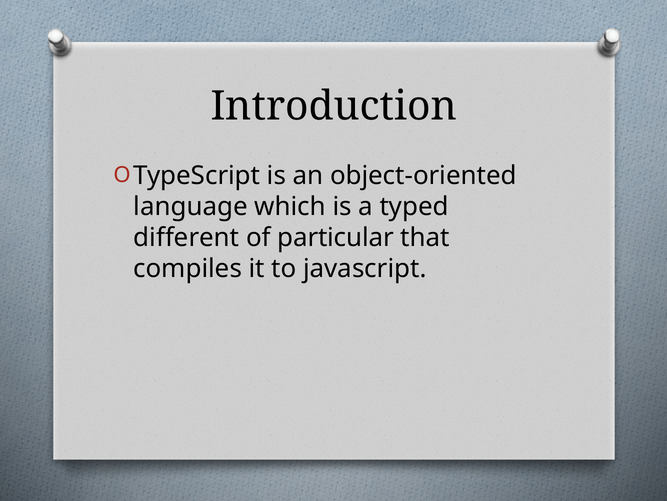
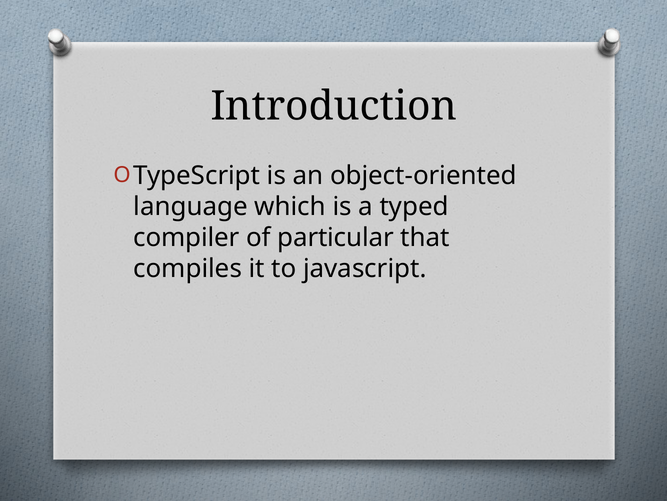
different: different -> compiler (186, 237)
